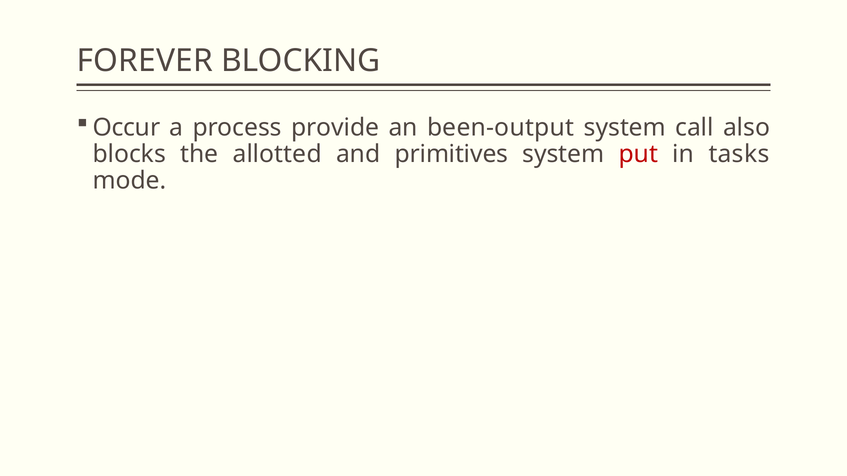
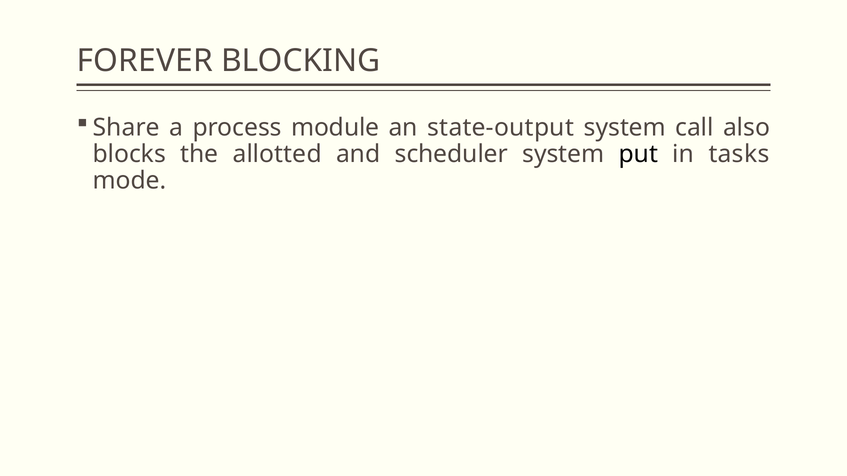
Occur: Occur -> Share (126, 127)
provide: provide -> module (335, 127)
been-output: been-output -> state-output (501, 127)
primitives: primitives -> scheduler (451, 154)
put colour: red -> black (638, 154)
